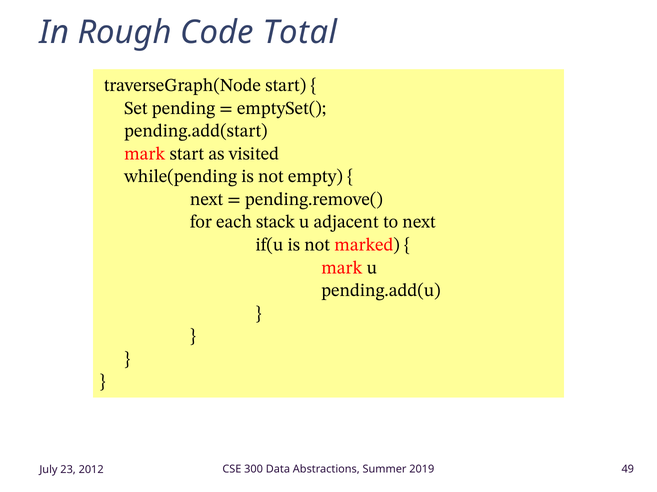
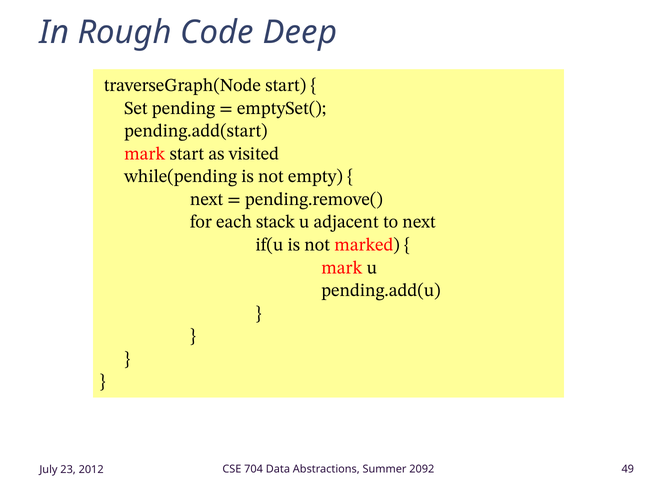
Total: Total -> Deep (300, 33)
300: 300 -> 704 (254, 470)
2019: 2019 -> 2092 (422, 470)
